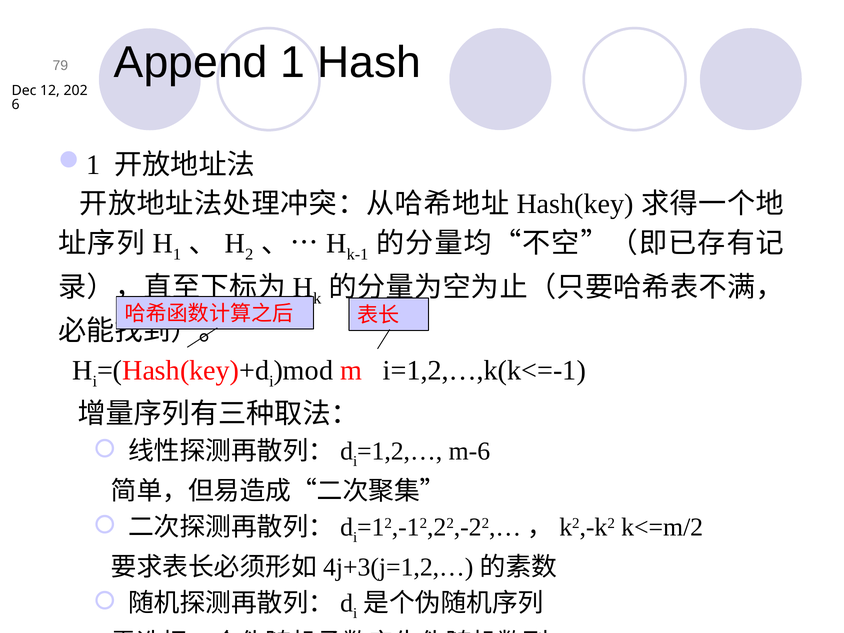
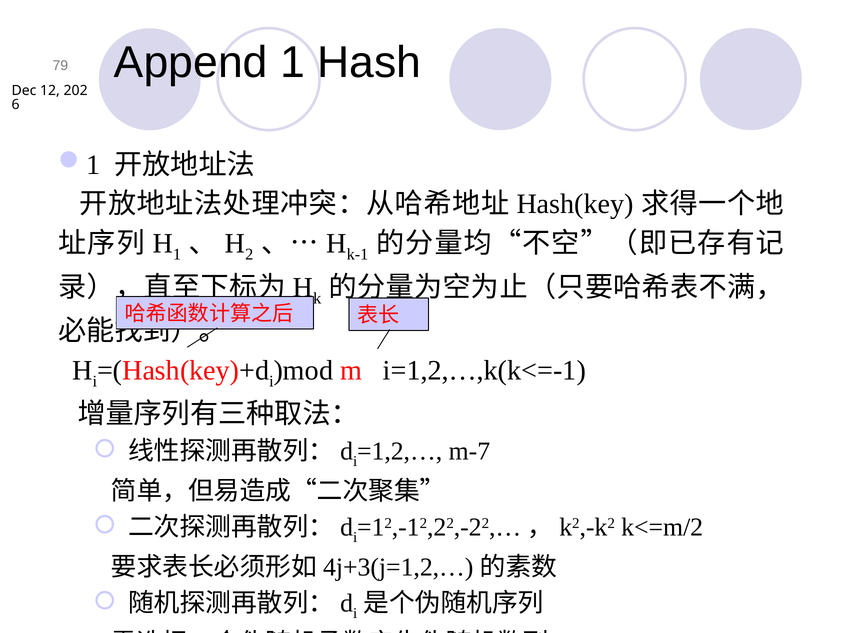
m-6: m-6 -> m-7 (469, 451)
